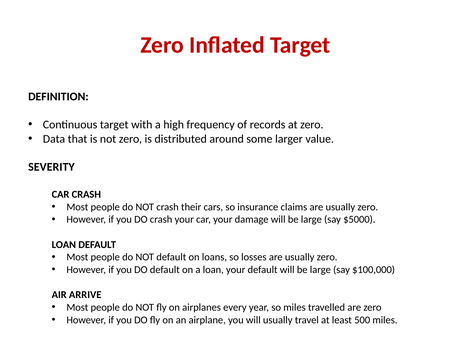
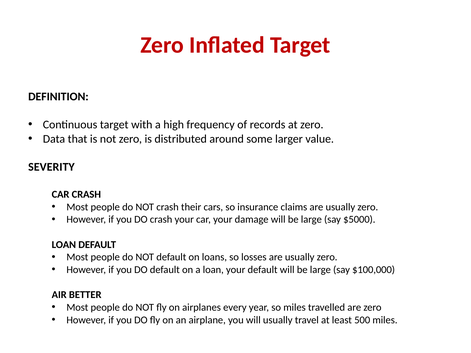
ARRIVE: ARRIVE -> BETTER (85, 295)
